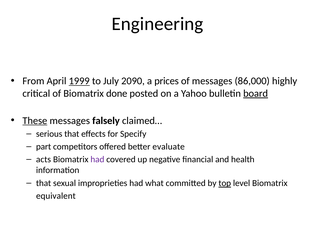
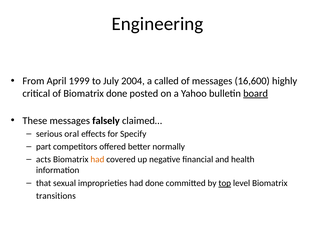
1999 underline: present -> none (79, 81)
2090: 2090 -> 2004 (133, 81)
prices: prices -> called (167, 81)
86,000: 86,000 -> 16,600 (252, 81)
These underline: present -> none (35, 120)
serious that: that -> oral (72, 134)
evaluate: evaluate -> normally (169, 146)
had colour: purple -> orange (97, 159)
had what: what -> done (154, 183)
equivalent: equivalent -> transitions (56, 195)
